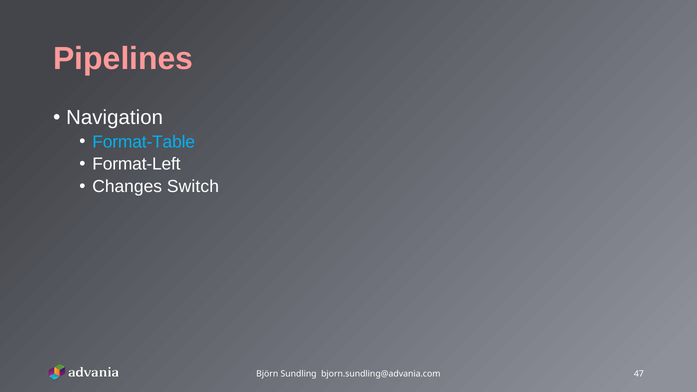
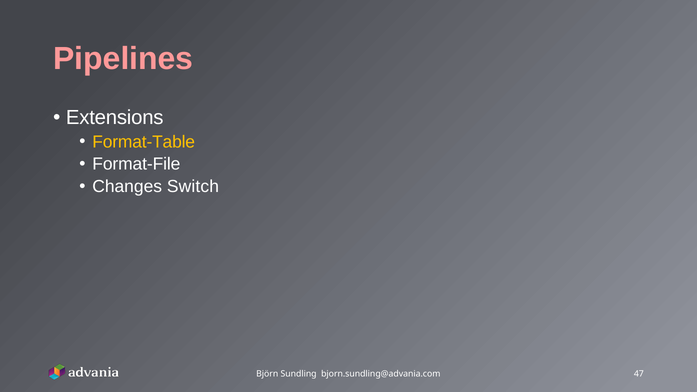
Navigation: Navigation -> Extensions (115, 118)
Format-Table colour: light blue -> yellow (144, 142)
Format-Left: Format-Left -> Format-File (136, 164)
